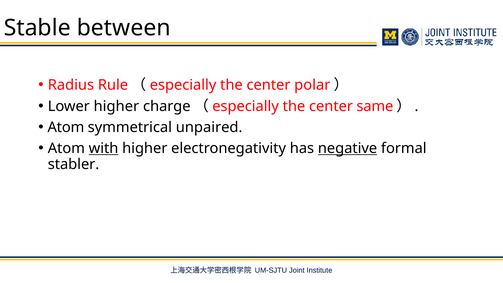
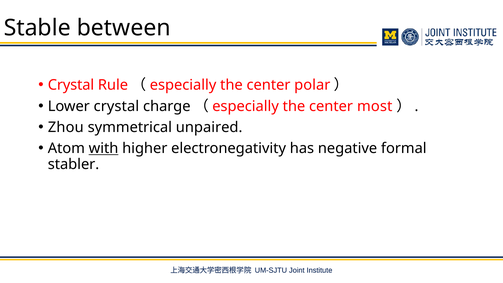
Radius: Radius -> Crystal (71, 85)
Lower higher: higher -> crystal (116, 106)
same: same -> most (375, 106)
Atom: Atom -> Zhou (66, 127)
negative underline: present -> none (348, 148)
